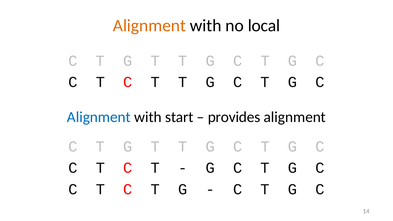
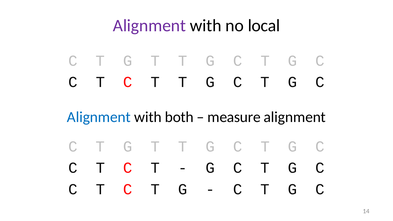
Alignment colour: orange -> purple (149, 26)
start: start -> both (179, 117)
provides: provides -> measure (234, 117)
